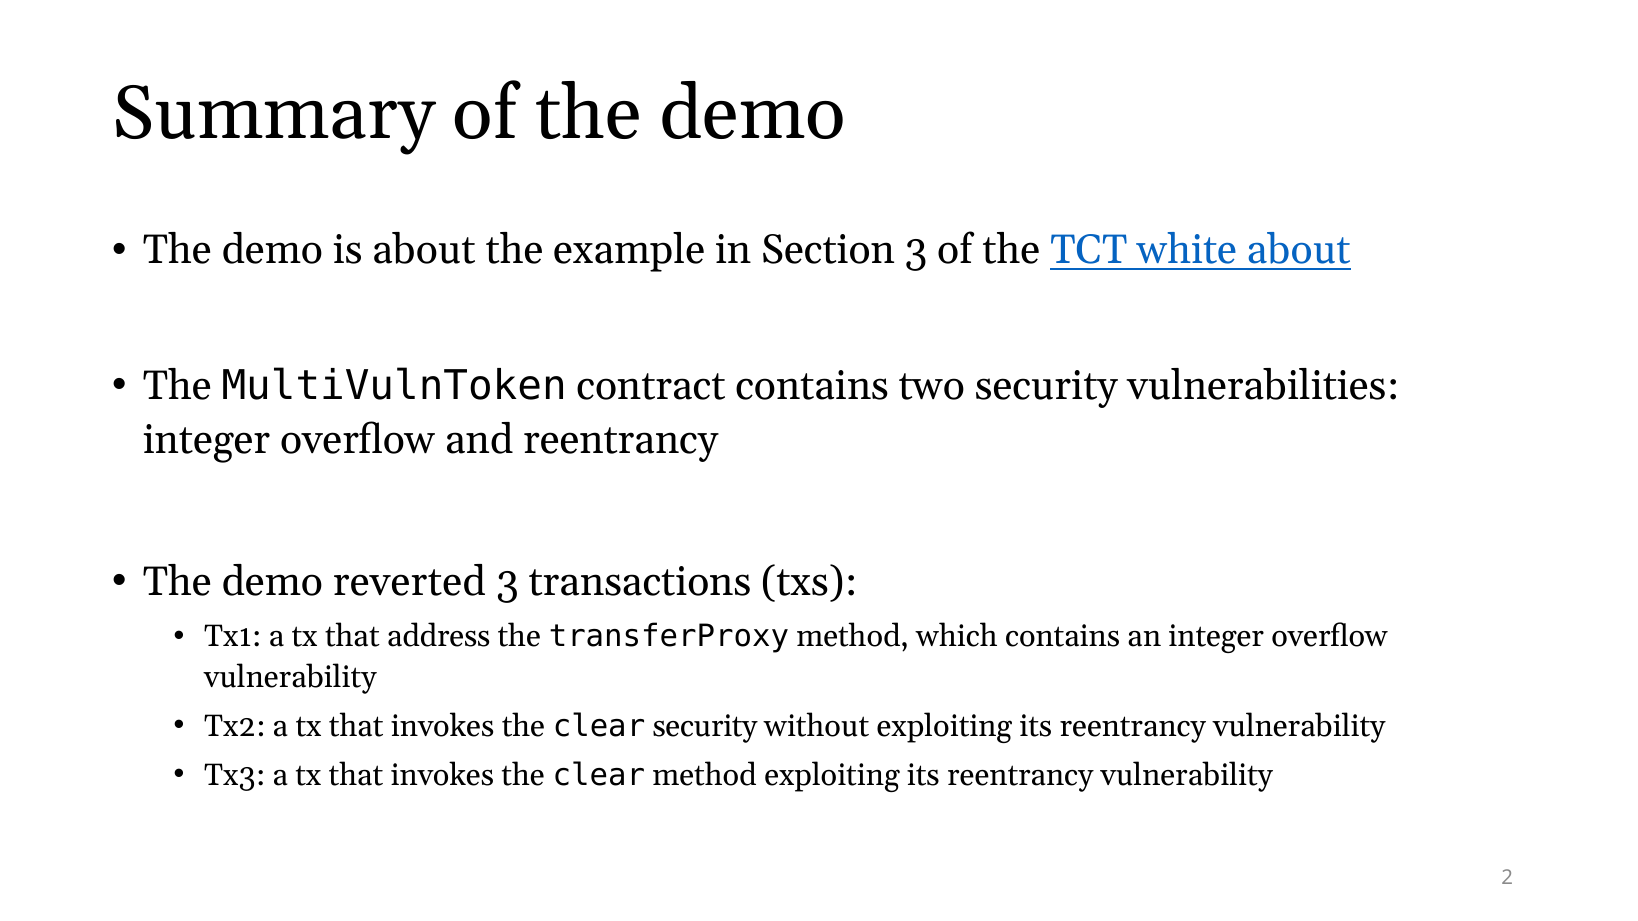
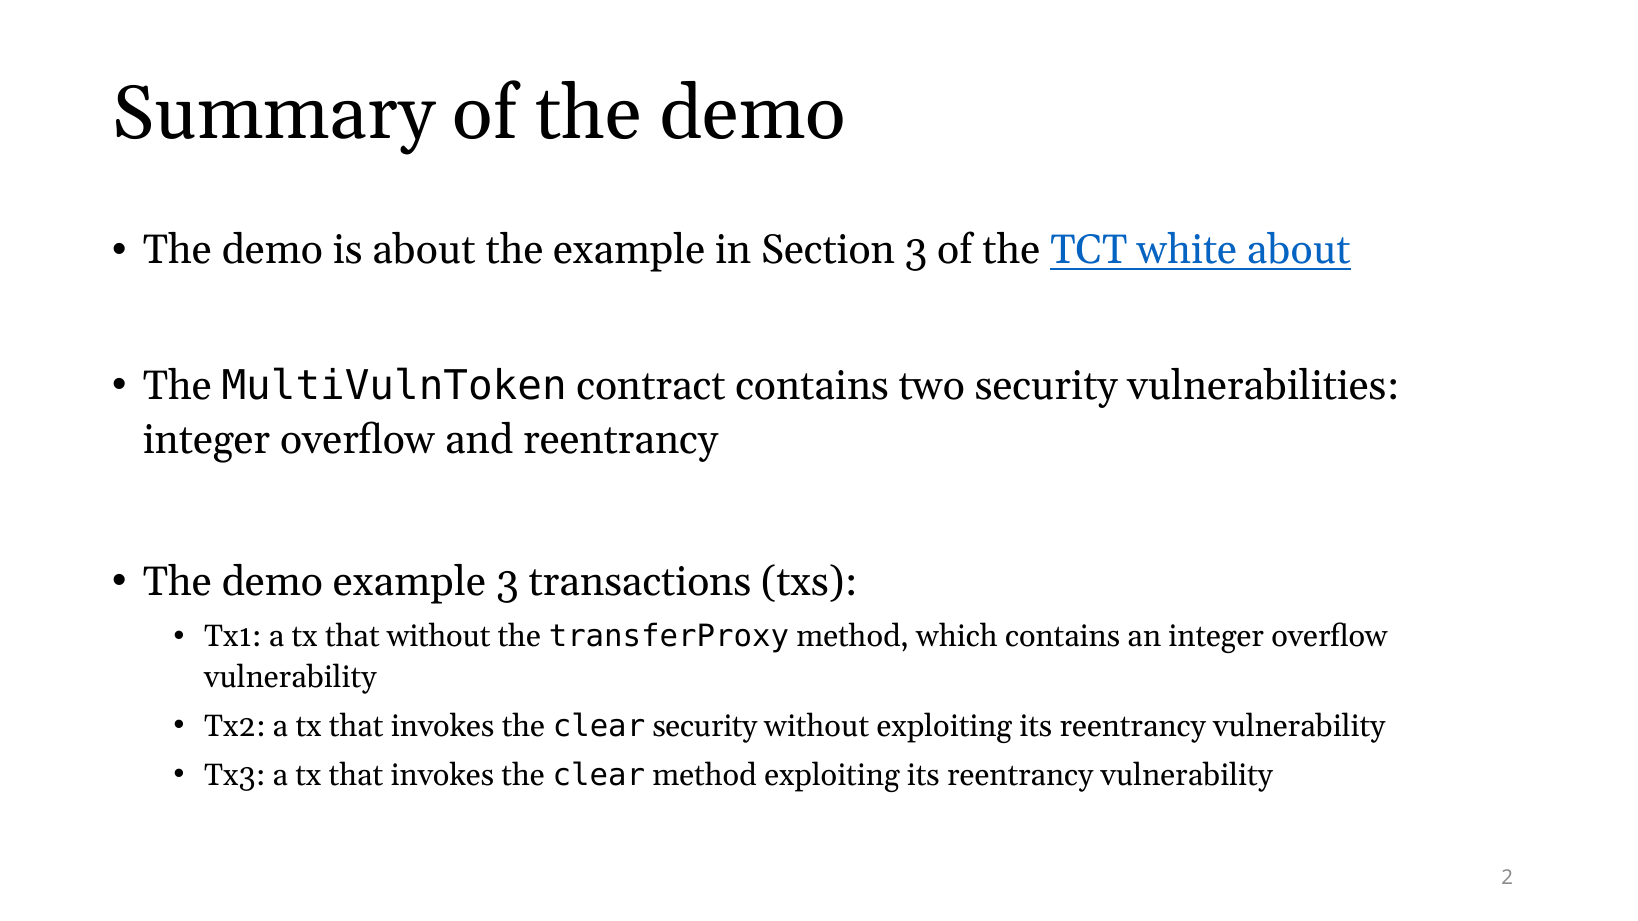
demo reverted: reverted -> example (409, 583)
that address: address -> without (439, 637)
